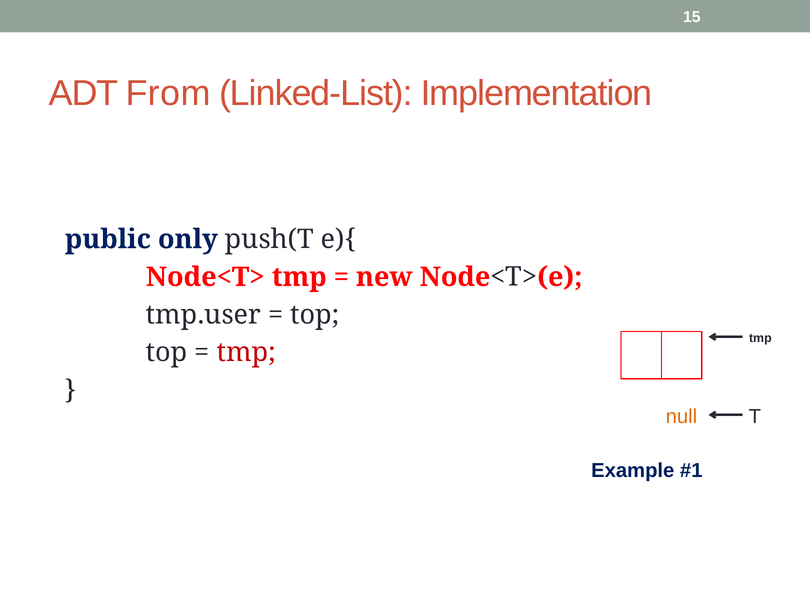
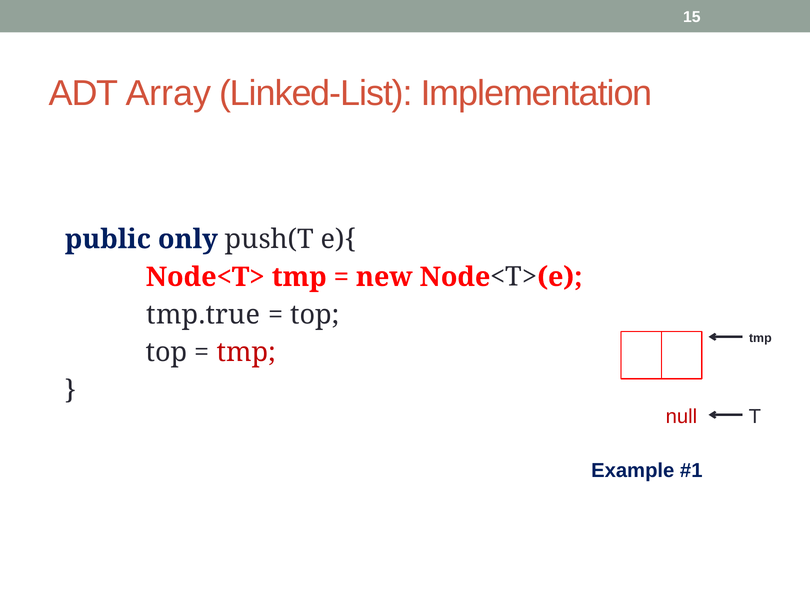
From: From -> Array (168, 94)
tmp.user: tmp.user -> tmp.true (203, 315)
null colour: orange -> red (681, 417)
